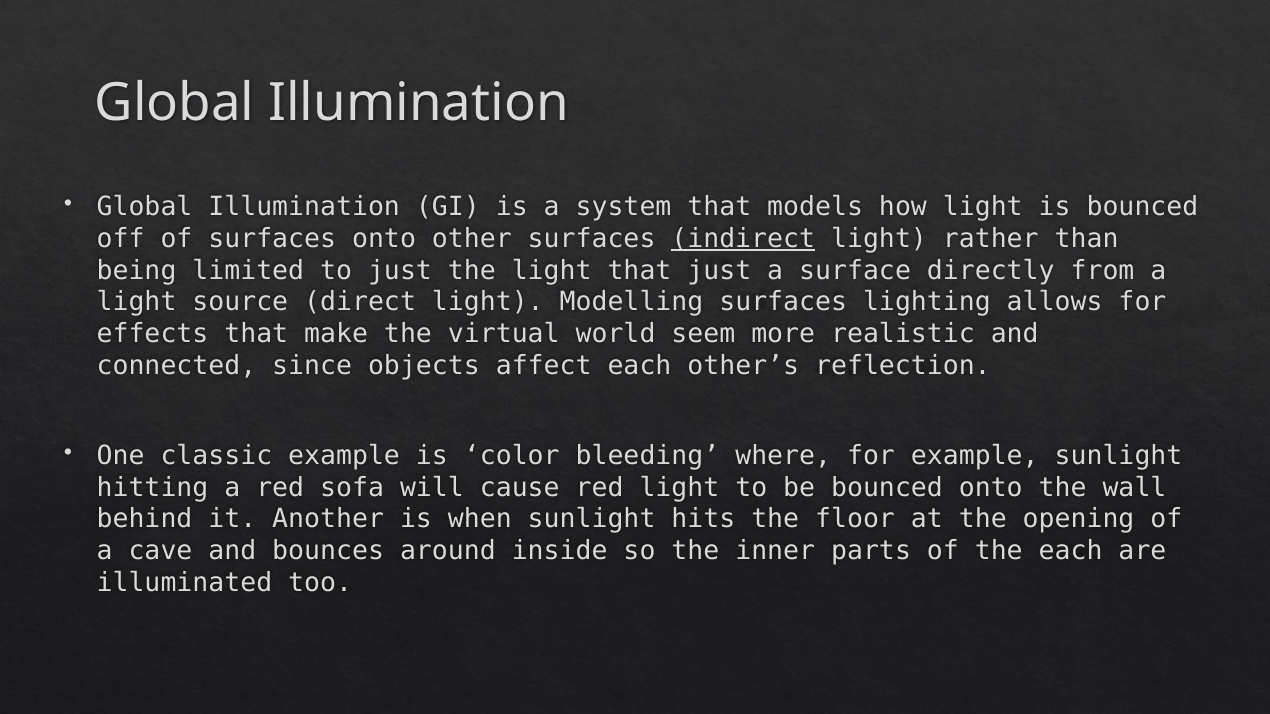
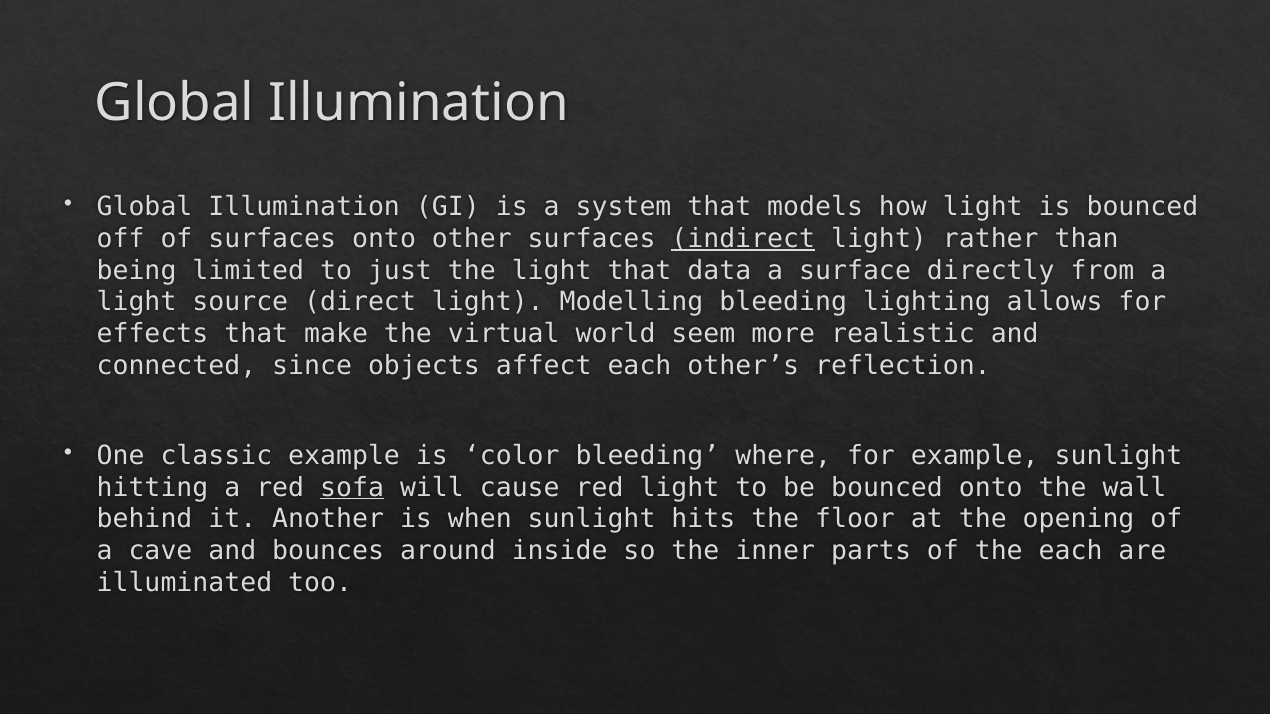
that just: just -> data (719, 270)
Modelling surfaces: surfaces -> bleeding (783, 302)
sofa underline: none -> present (352, 488)
